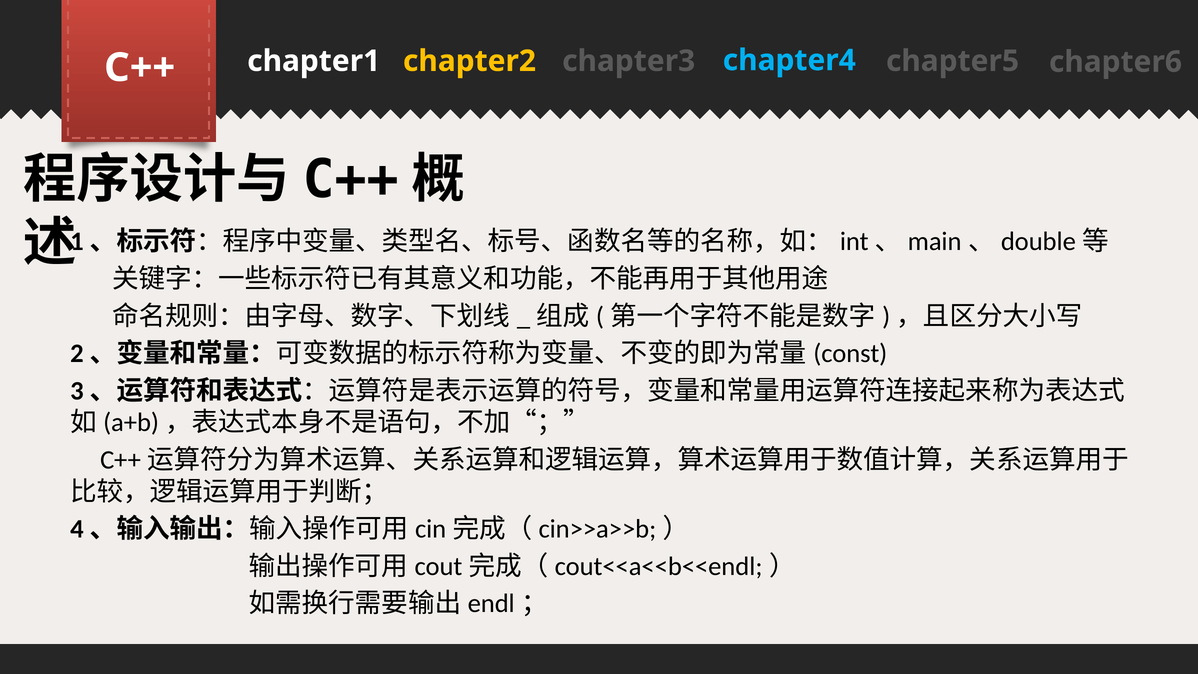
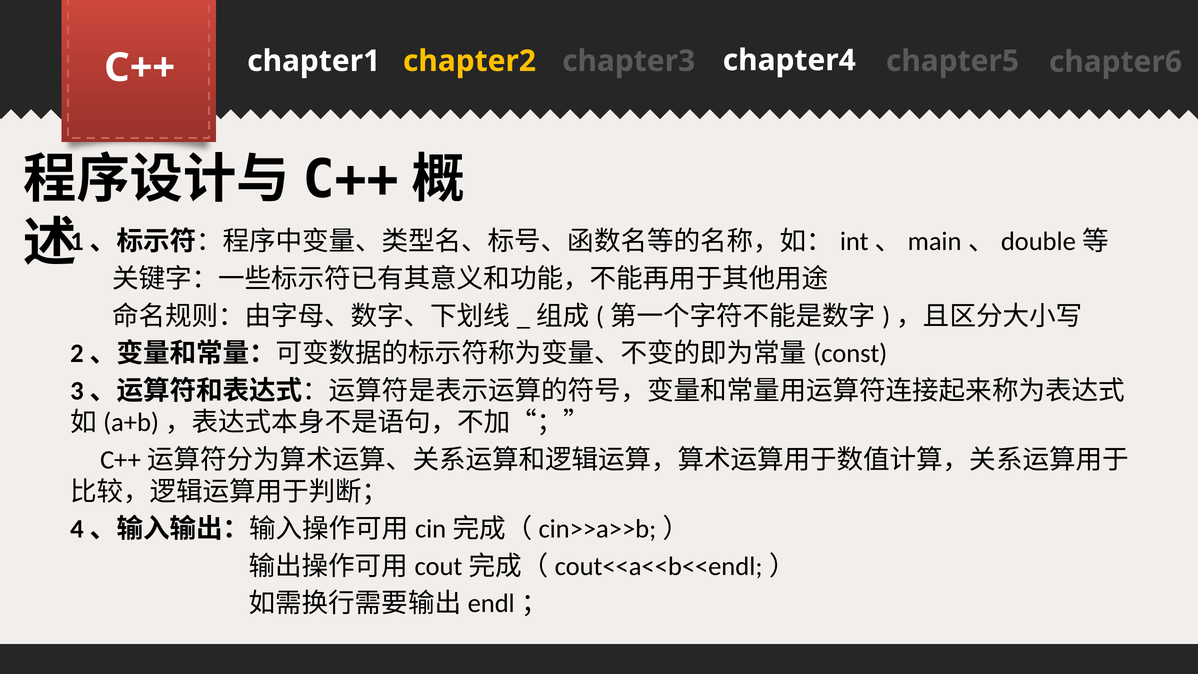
chapter4 colour: light blue -> white (789, 60)
